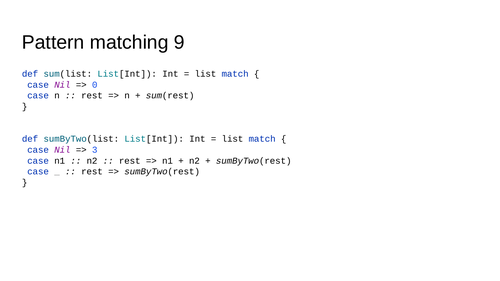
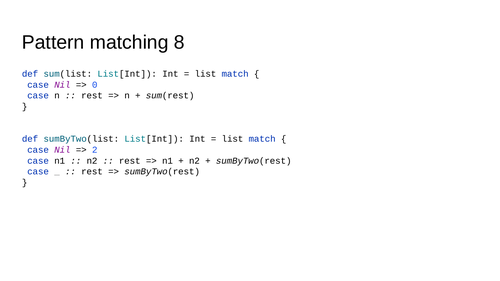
9: 9 -> 8 (179, 42)
3: 3 -> 2 (95, 150)
